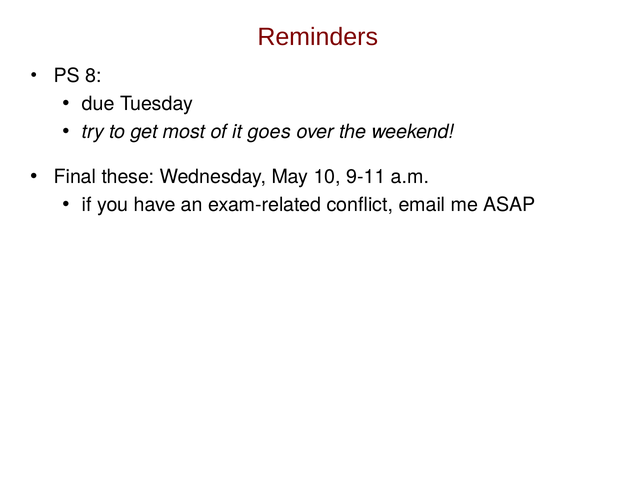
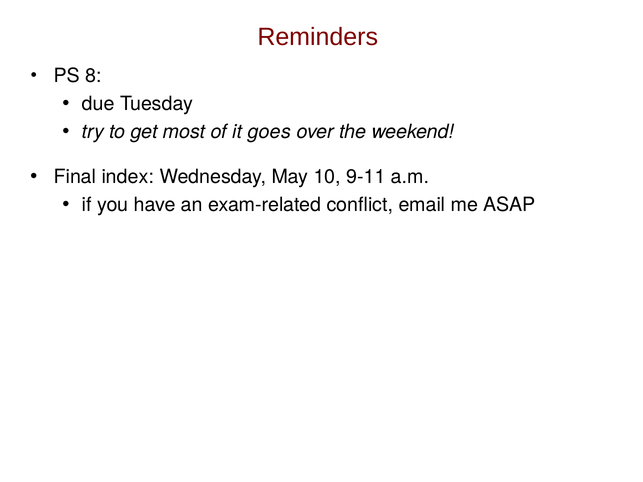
these: these -> index (128, 177)
